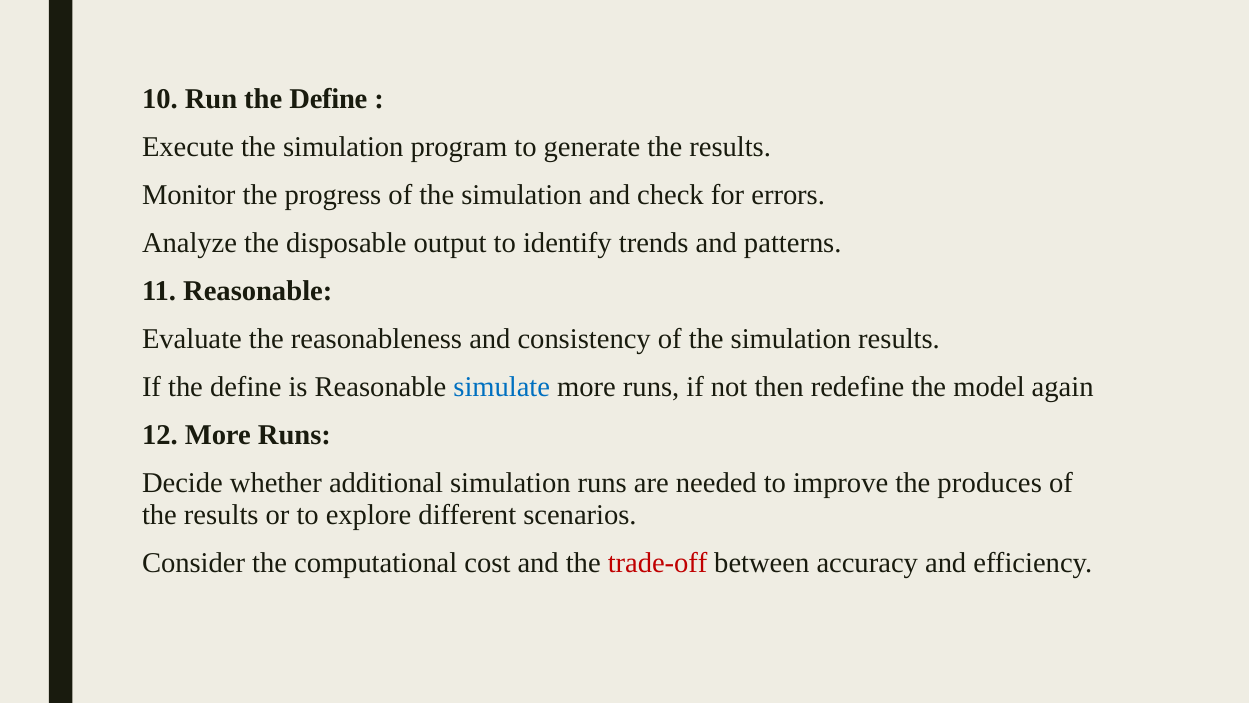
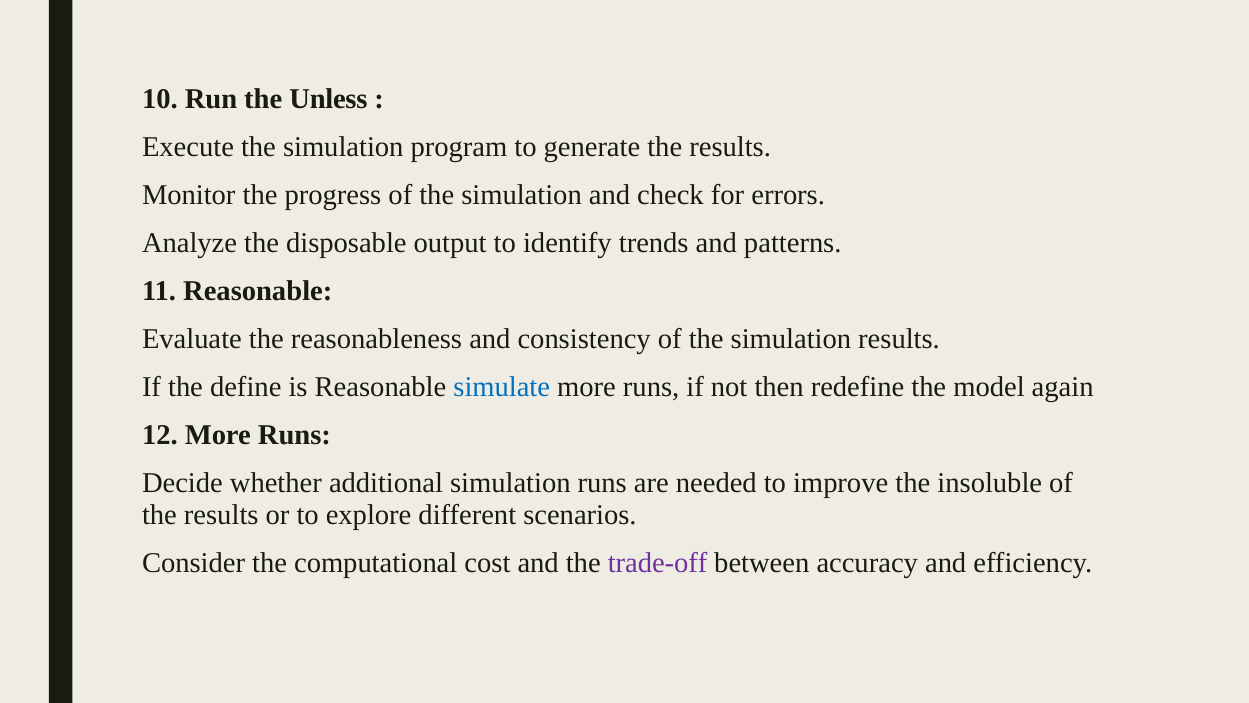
Run the Define: Define -> Unless (328, 99)
produces: produces -> insoluble (990, 482)
trade-off colour: red -> purple (658, 563)
